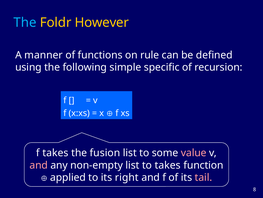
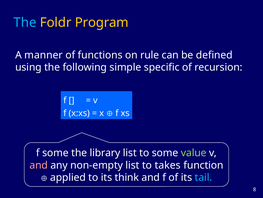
However: However -> Program (102, 22)
f takes: takes -> some (55, 152)
fusion: fusion -> library (105, 152)
value colour: pink -> light green (194, 152)
right: right -> think (127, 177)
tail colour: pink -> light blue (203, 177)
